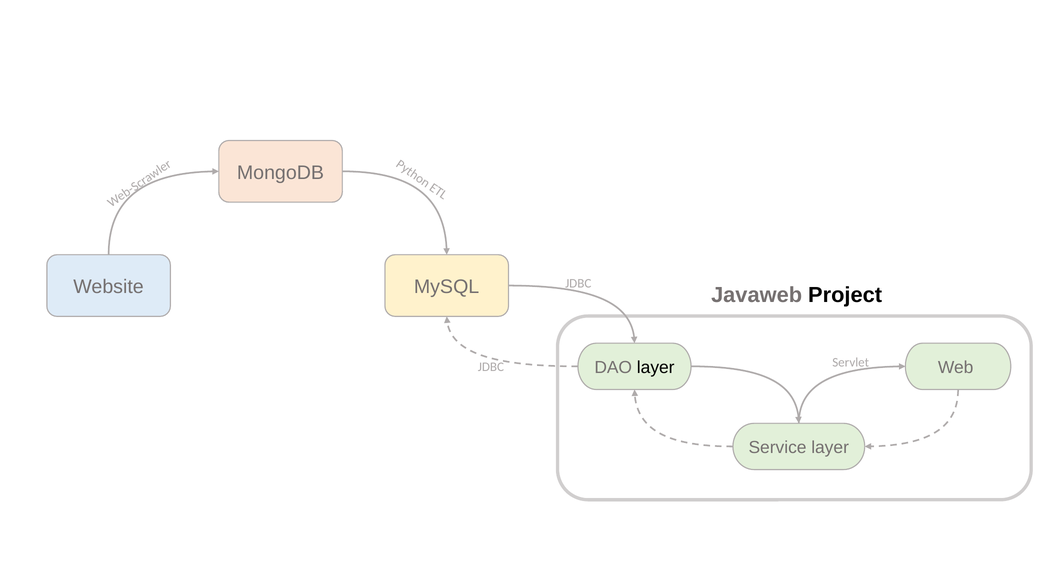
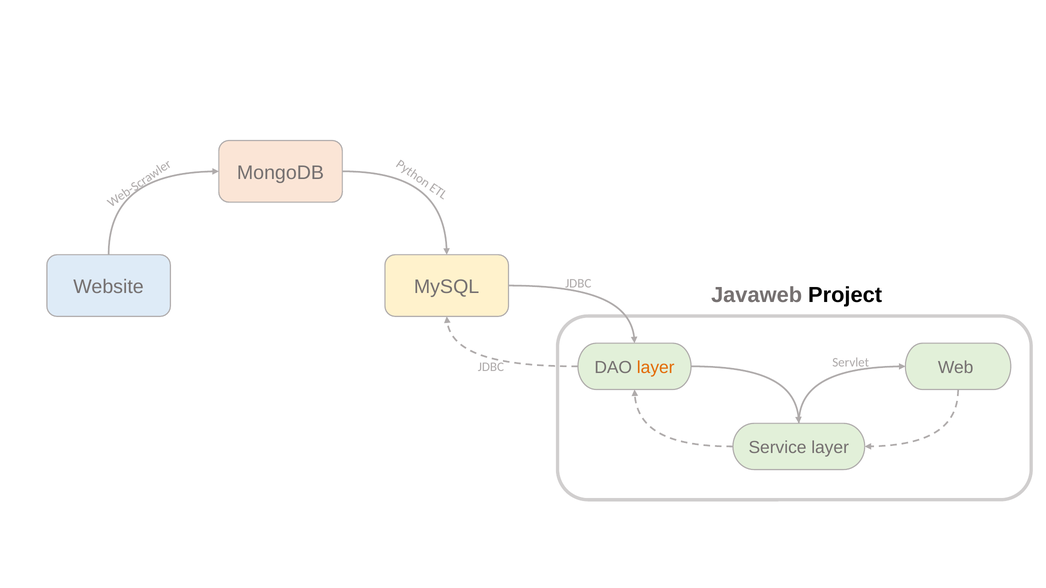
layer colour: black -> orange (656, 368)
